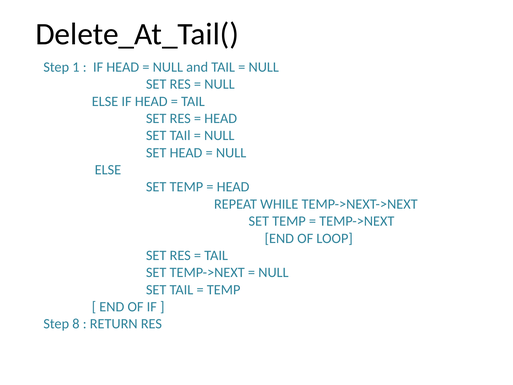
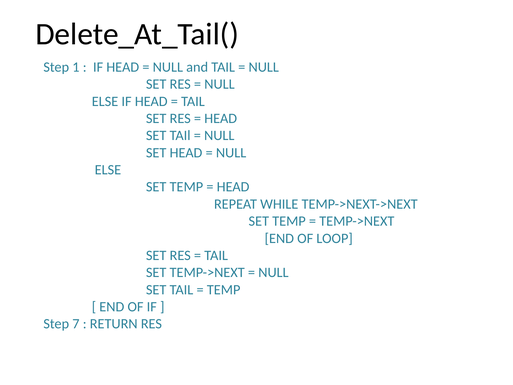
8: 8 -> 7 (76, 324)
